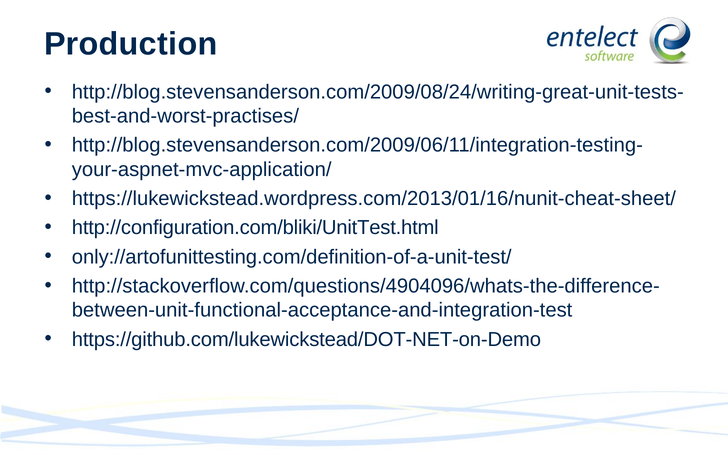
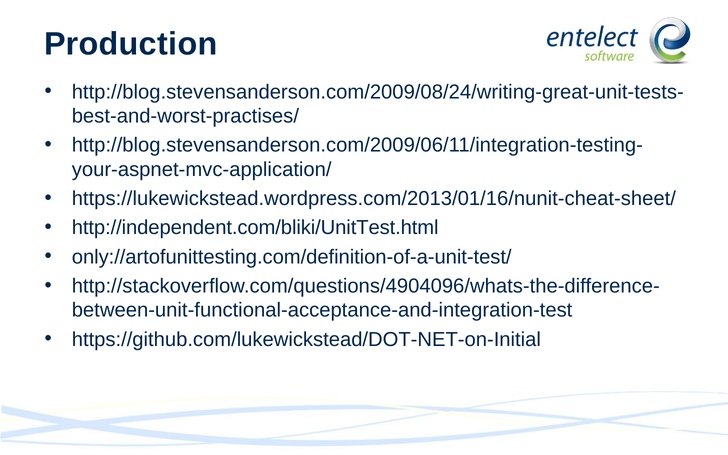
http://configuration.com/bliki/UnitTest.html: http://configuration.com/bliki/UnitTest.html -> http://independent.com/bliki/UnitTest.html (255, 228)
https://github.com/lukewickstead/DOT-NET-on-Demo: https://github.com/lukewickstead/DOT-NET-on-Demo -> https://github.com/lukewickstead/DOT-NET-on-Initial (306, 339)
